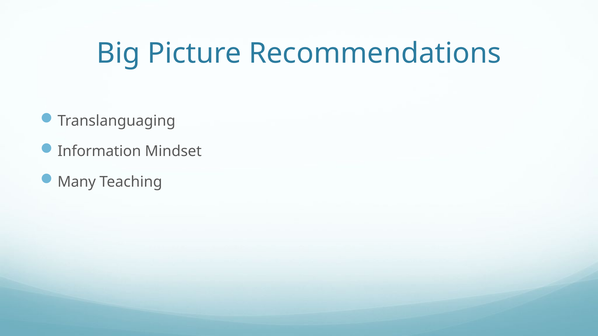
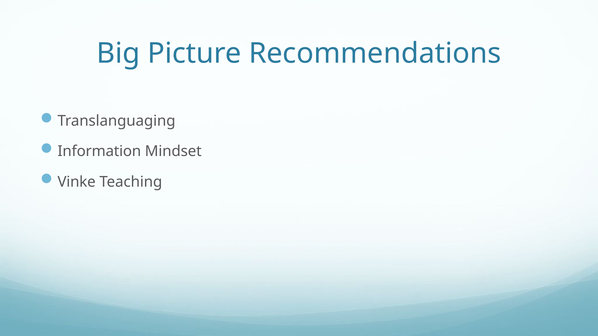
Many: Many -> Vinke (77, 182)
